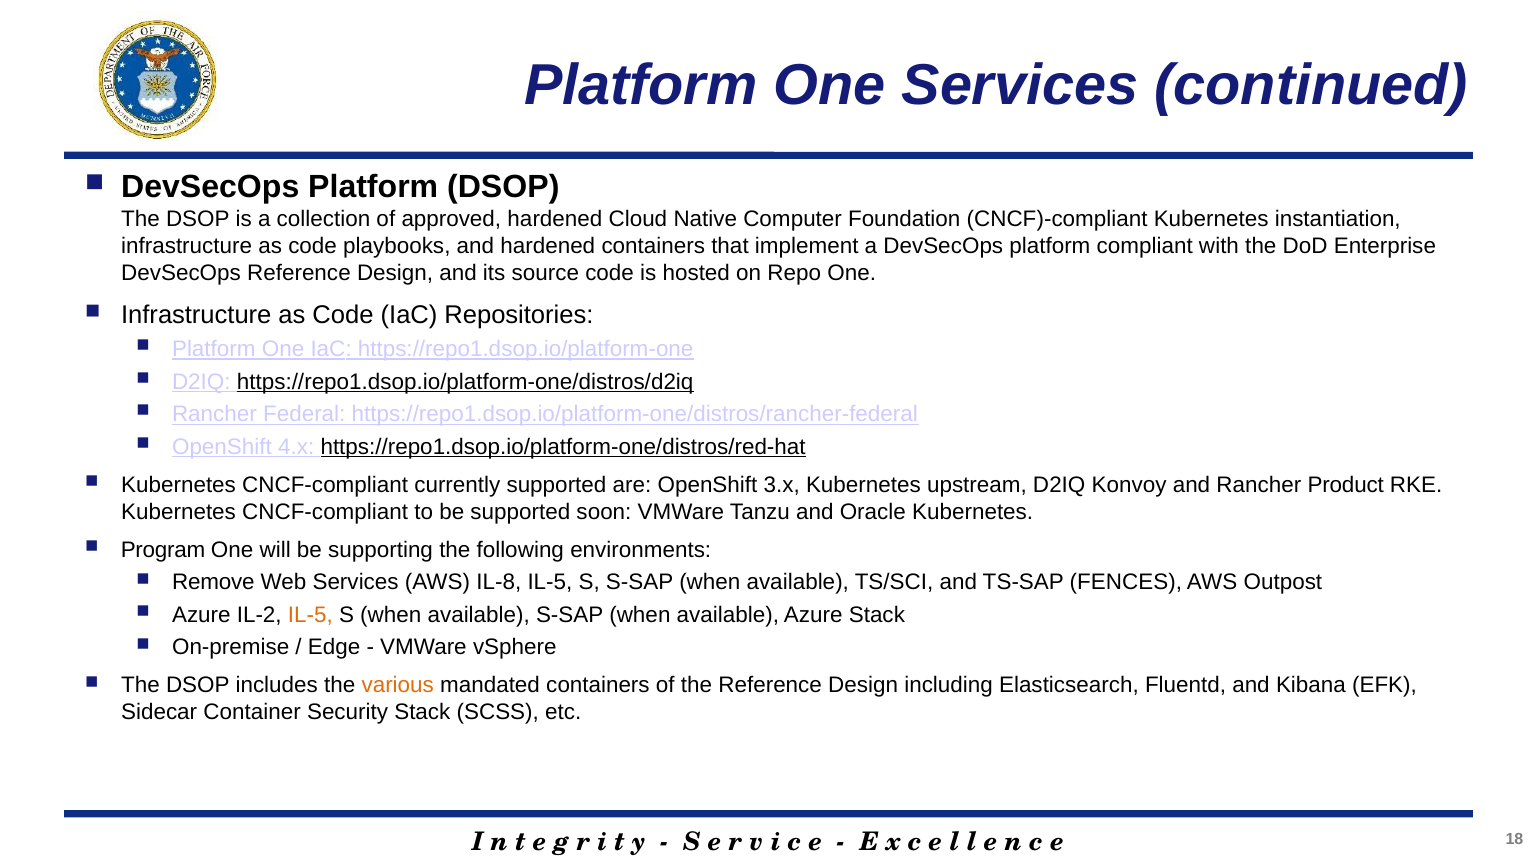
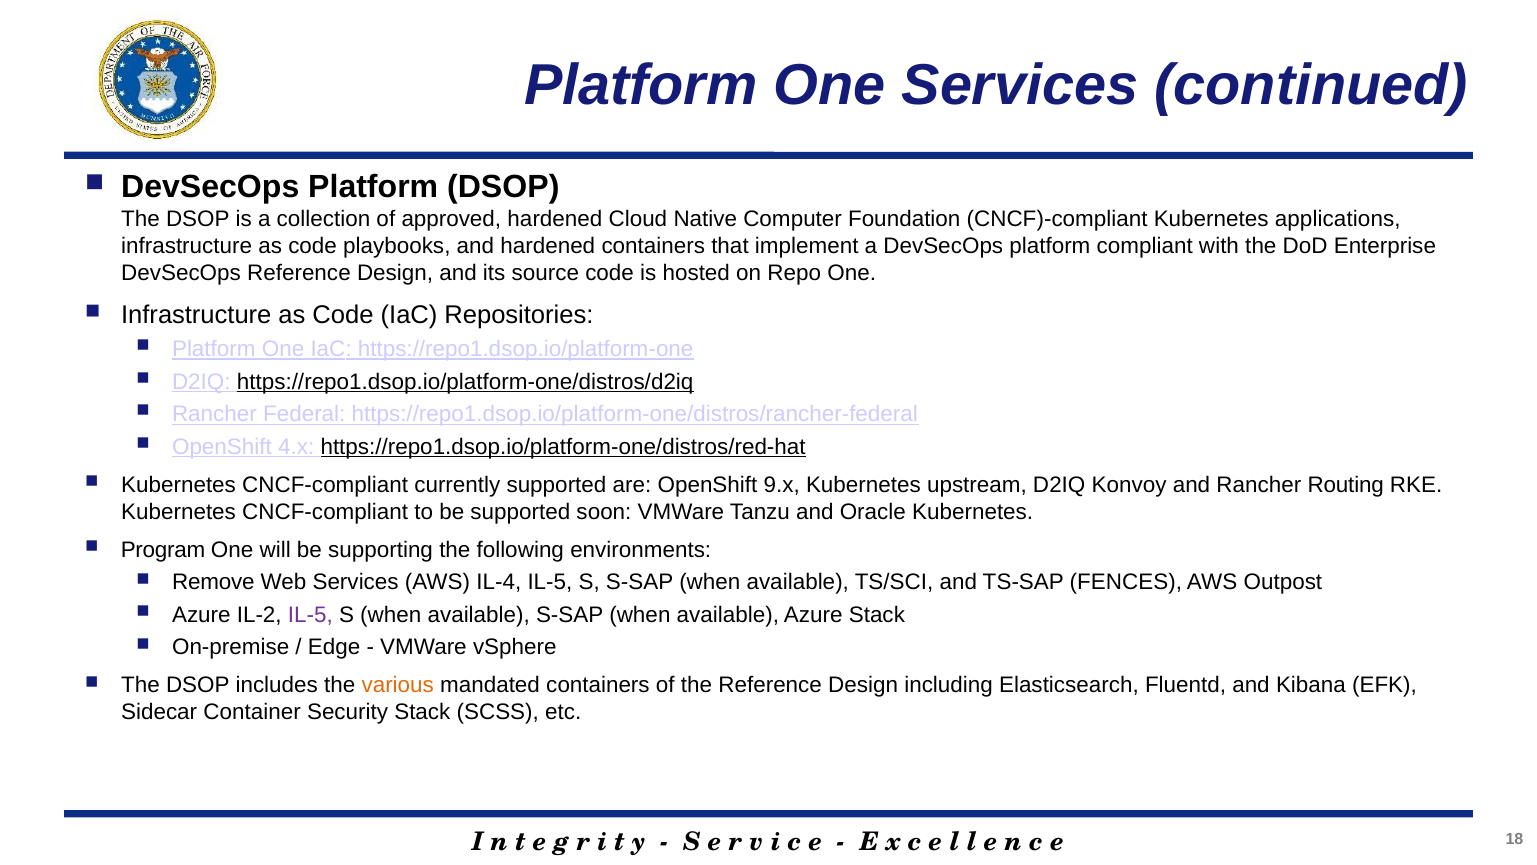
instantiation: instantiation -> applications (1338, 219)
3.x: 3.x -> 9.x (782, 485)
Product: Product -> Routing (1346, 485)
IL-8: IL-8 -> IL-4 (499, 582)
IL-5 colour: orange -> purple (310, 615)
